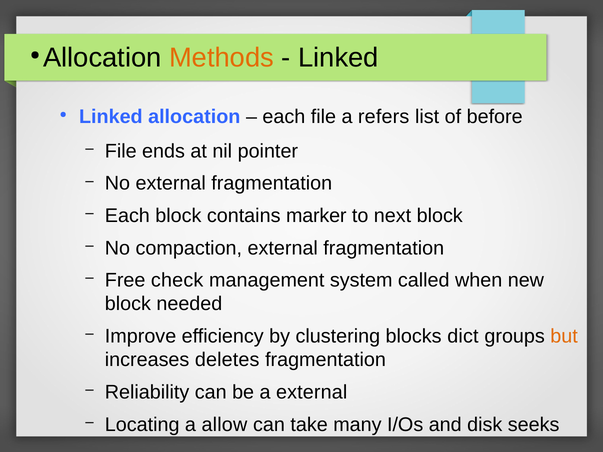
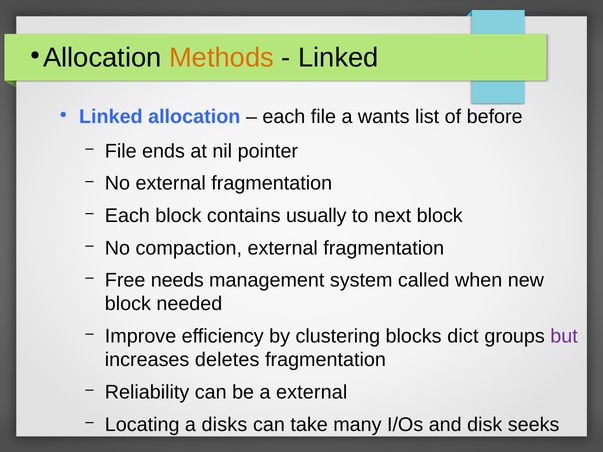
refers: refers -> wants (384, 117)
marker: marker -> usually (316, 216)
check: check -> needs (177, 280)
but colour: orange -> purple (564, 336)
allow: allow -> disks (224, 425)
